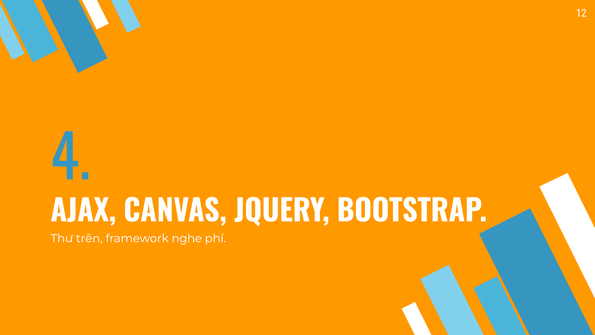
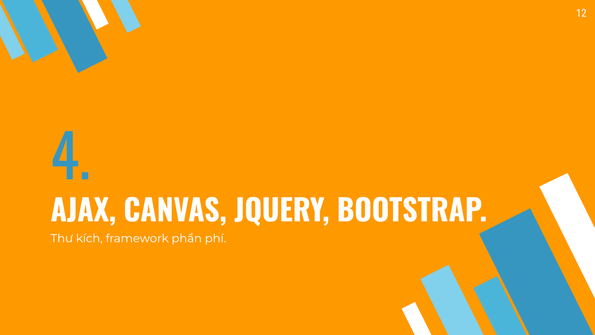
trên: trên -> kích (89, 238)
nghe: nghe -> phần (187, 238)
